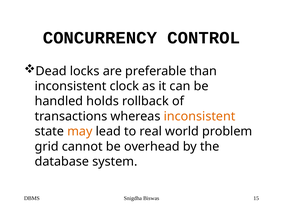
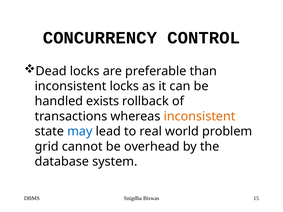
inconsistent clock: clock -> locks (124, 86)
holds: holds -> exists (103, 101)
may colour: orange -> blue (80, 132)
